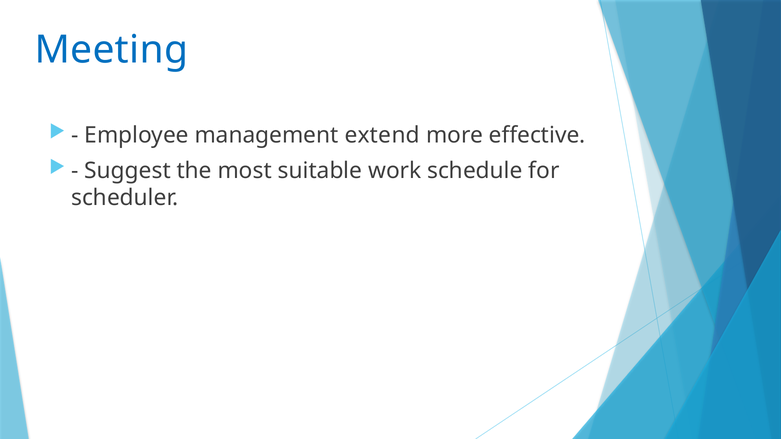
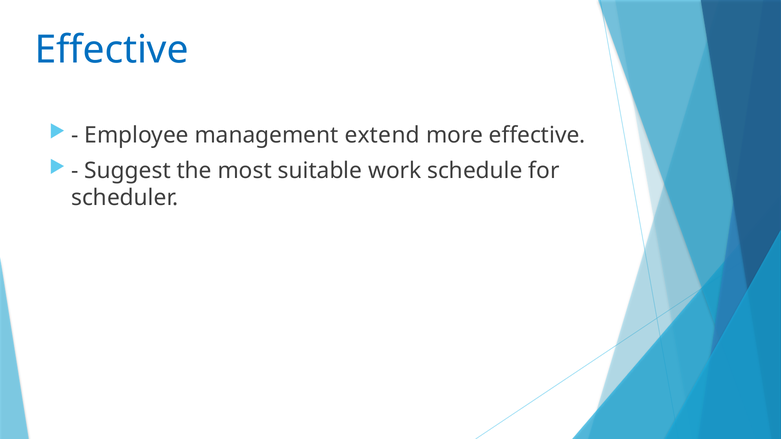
Meeting: Meeting -> Effective (112, 50)
